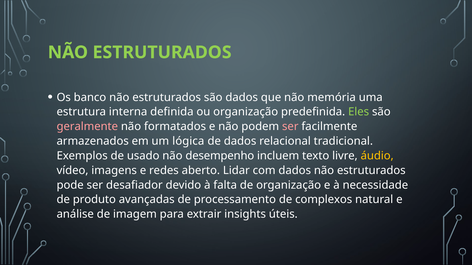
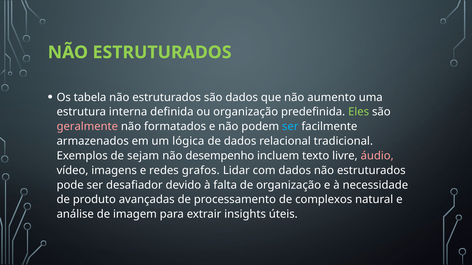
banco: banco -> tabela (90, 98)
memória: memória -> aumento (332, 98)
ser colour: pink -> light blue (290, 127)
usado: usado -> sejam (143, 156)
áudio colour: yellow -> pink (377, 156)
aberto: aberto -> grafos (201, 171)
